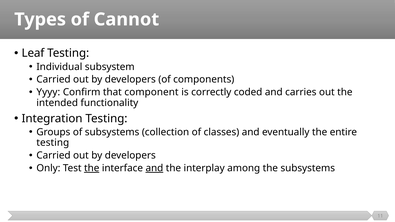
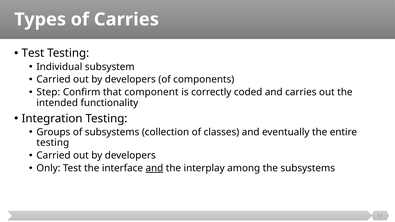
of Cannot: Cannot -> Carries (126, 19)
Leaf: Leaf -> Test (33, 53)
Yyyy: Yyyy -> Step (48, 92)
the underline: present -> none (92, 168)
